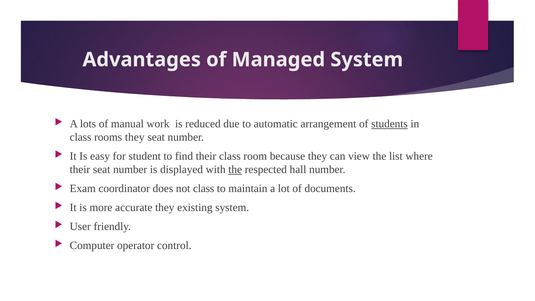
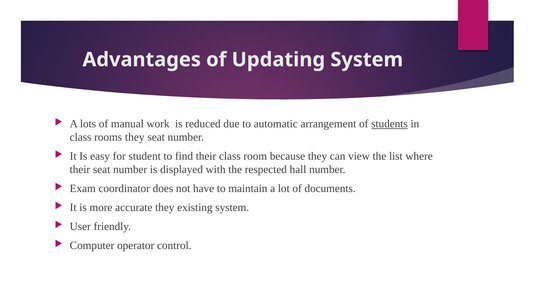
Managed: Managed -> Updating (278, 60)
the underline: present -> none (235, 170)
not class: class -> have (204, 188)
